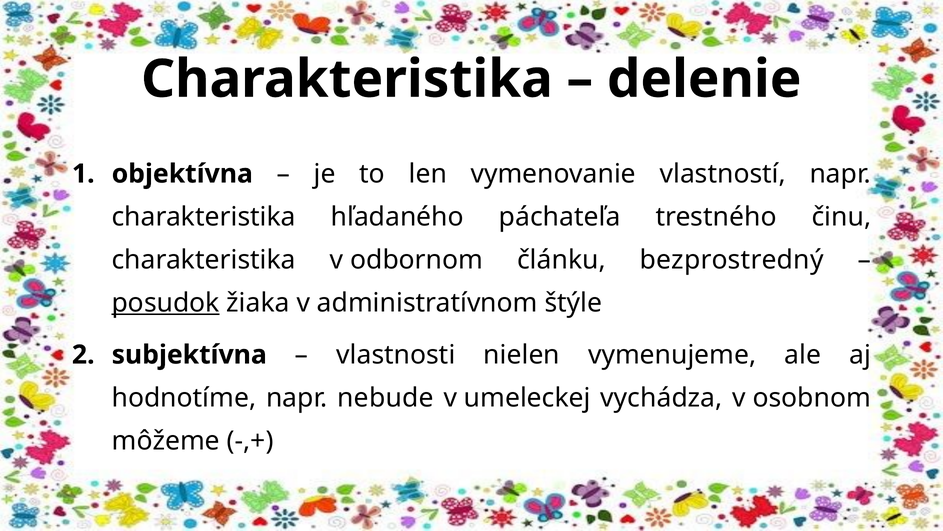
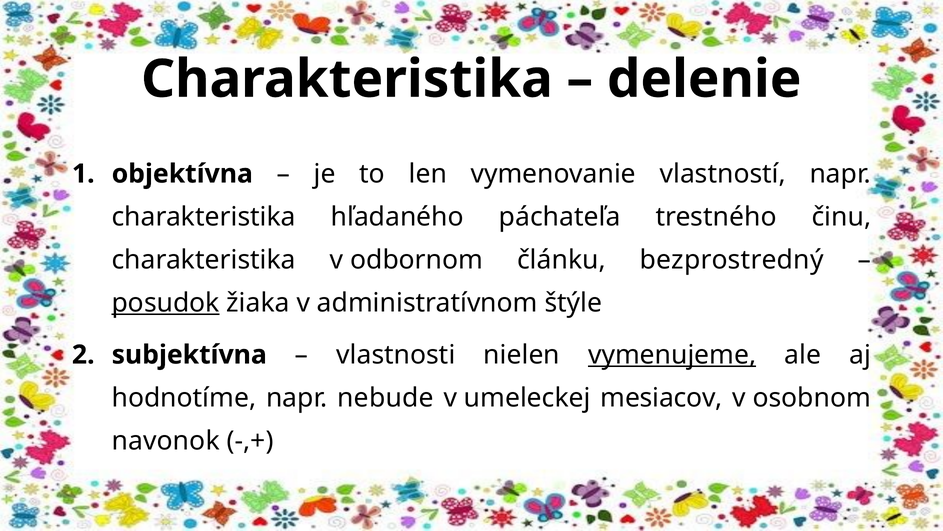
vymenujeme underline: none -> present (672, 354)
vychádza: vychádza -> mesiacov (661, 397)
môžeme: môžeme -> navonok (166, 440)
